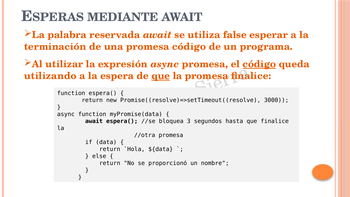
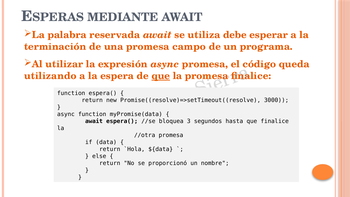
false: false -> debe (235, 35)
promesa código: código -> campo (189, 47)
código underline: present -> none (259, 64)
